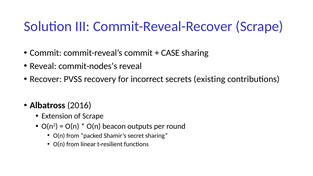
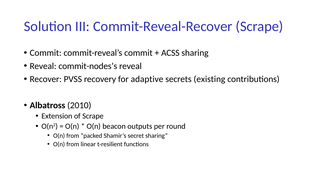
CASE: CASE -> ACSS (170, 53)
incorrect: incorrect -> adaptive (147, 79)
2016: 2016 -> 2010 (79, 105)
